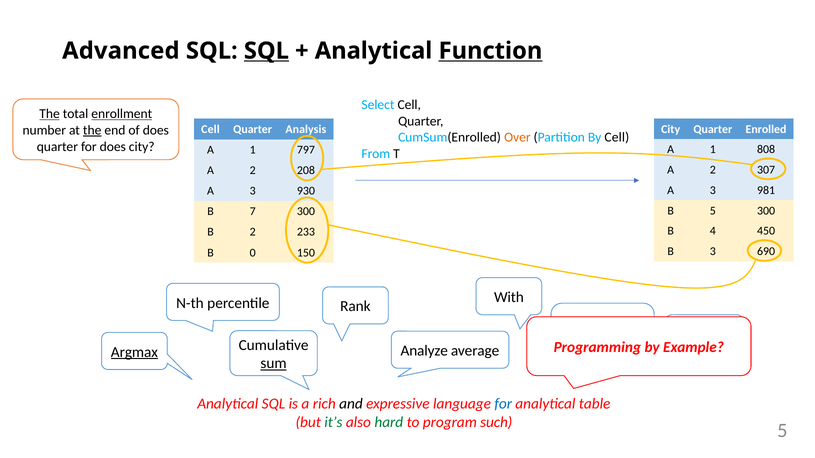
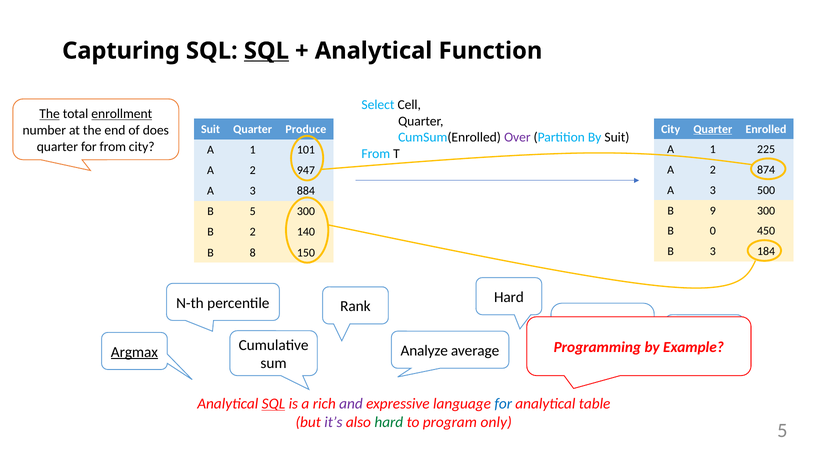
Advanced: Advanced -> Capturing (121, 51)
Function underline: present -> none (490, 51)
Cell: Cell -> Suit (211, 129)
Analysis: Analysis -> Produce (306, 129)
Quarter underline: none -> present (713, 129)
the underline: present -> none (92, 130)
Over colour: orange -> purple (517, 138)
By Cell: Cell -> Suit (617, 138)
for does: does -> from (113, 147)
808: 808 -> 225 (766, 150)
797: 797 -> 101 (306, 150)
307: 307 -> 874 (766, 170)
208: 208 -> 947 (306, 170)
981: 981 -> 500 (766, 190)
930: 930 -> 884 (306, 191)
B 5: 5 -> 9 (713, 211)
B 7: 7 -> 5 (253, 212)
4: 4 -> 0 (713, 231)
233: 233 -> 140 (306, 232)
690: 690 -> 184 (766, 252)
0: 0 -> 8 (253, 253)
With: With -> Hard (509, 298)
sum underline: present -> none (274, 364)
SQL underline: none -> present (273, 404)
and colour: black -> purple (351, 404)
it’s colour: green -> purple (333, 422)
such: such -> only (496, 422)
